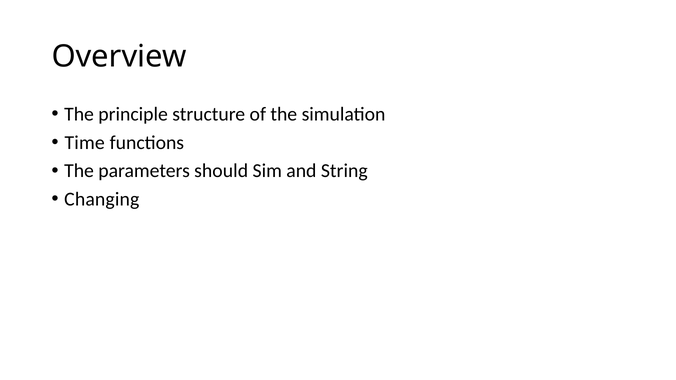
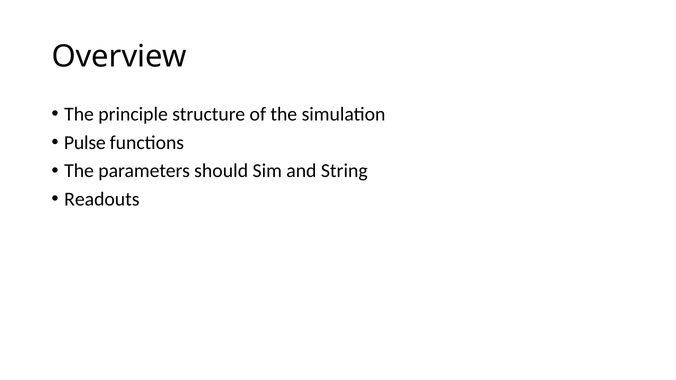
Time: Time -> Pulse (85, 143)
Changing: Changing -> Readouts (102, 199)
